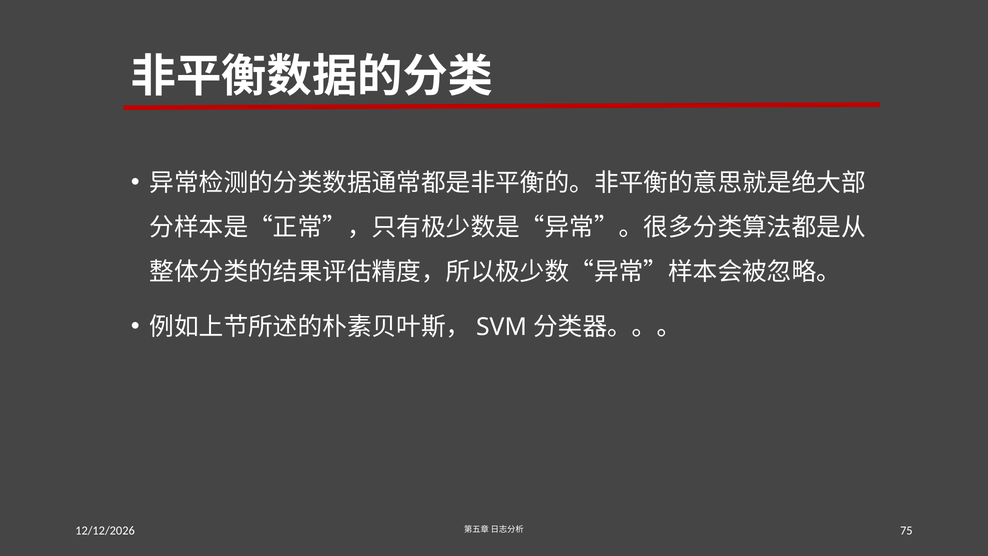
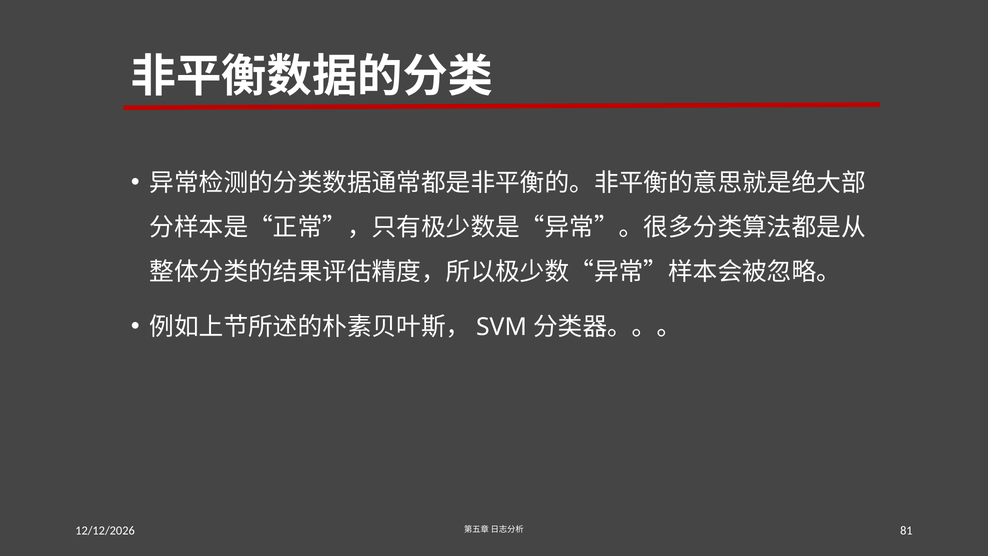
75: 75 -> 81 (906, 531)
